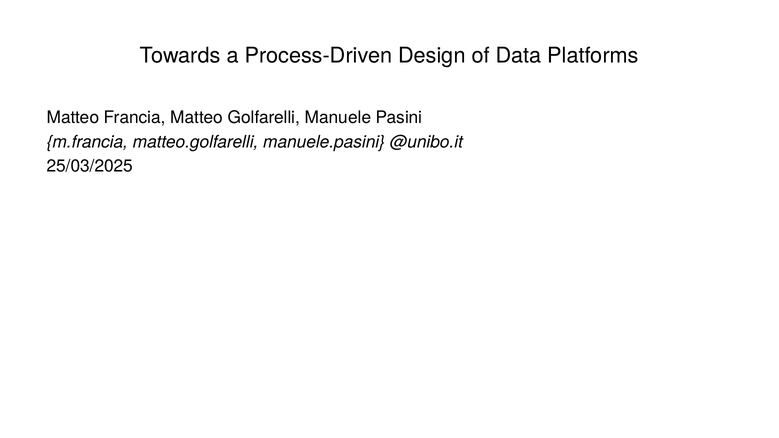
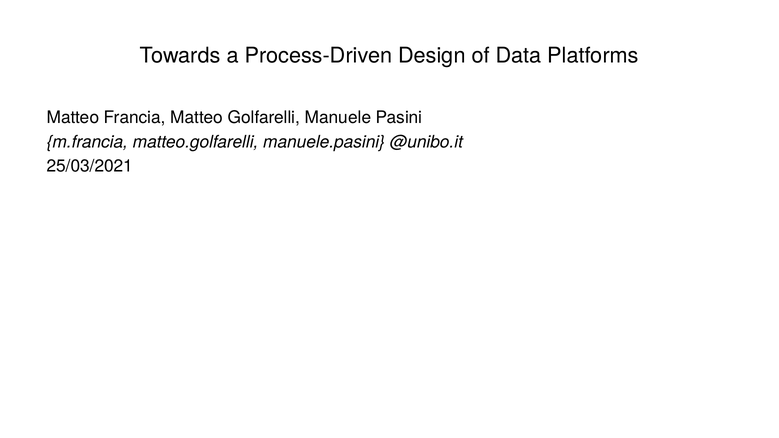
25/03/2025: 25/03/2025 -> 25/03/2021 (90, 166)
